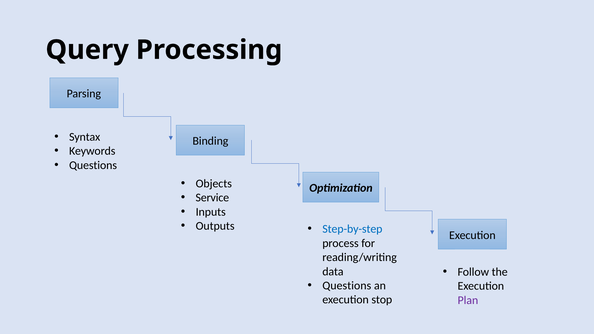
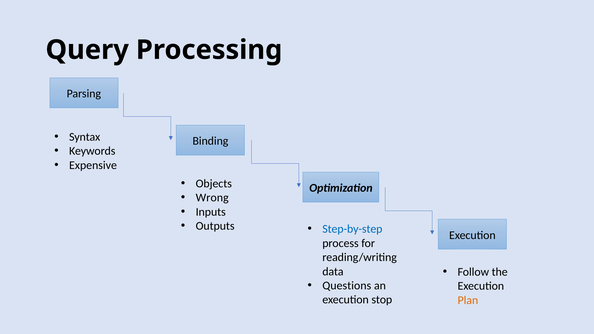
Questions: Questions -> Expensive (93, 165)
Service: Service -> Wrong (212, 198)
Plan colour: purple -> orange (468, 300)
